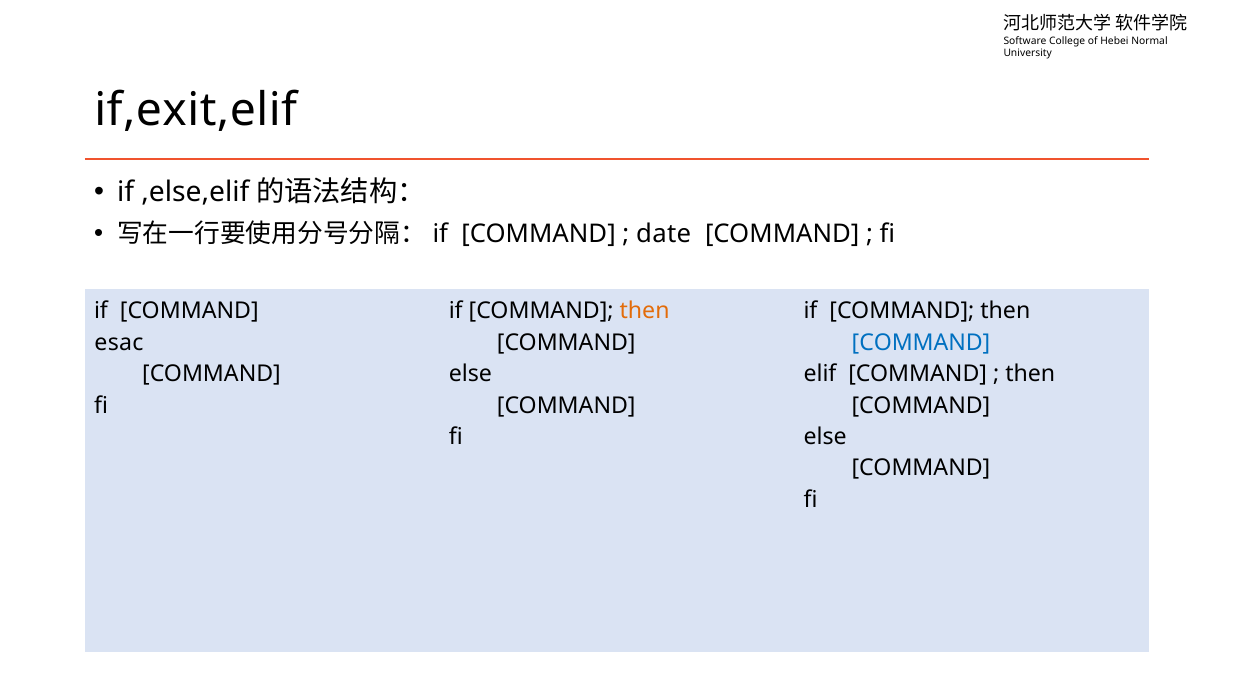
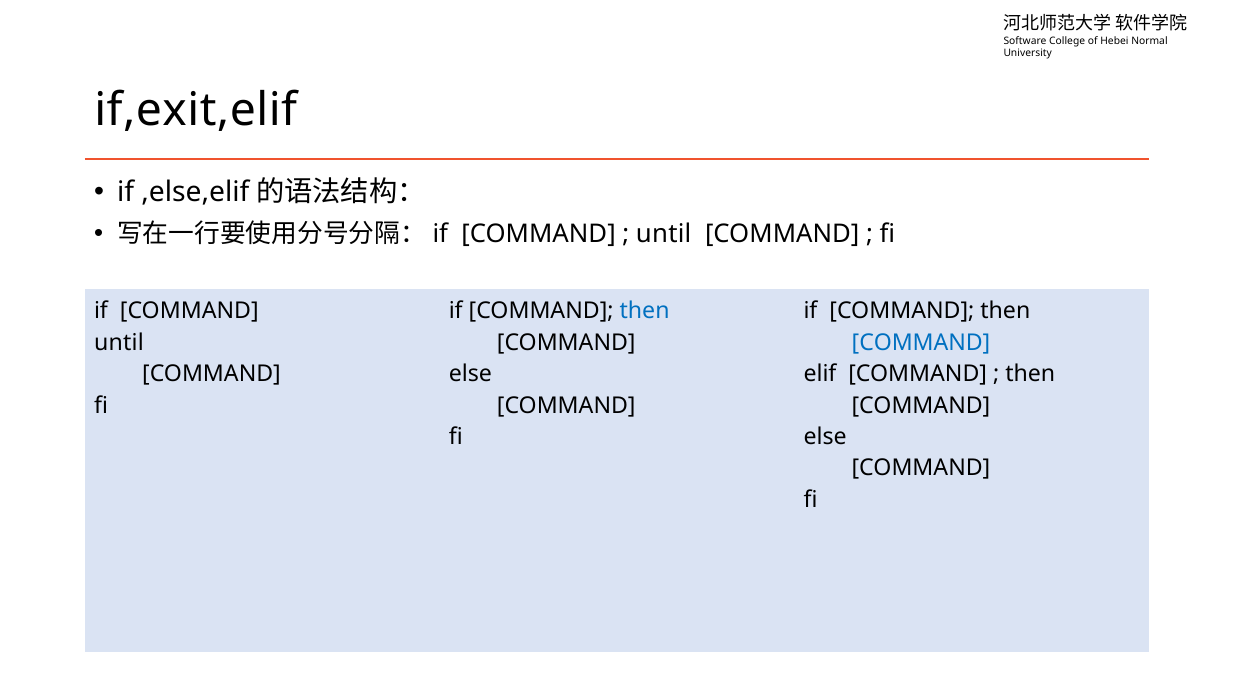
date: date -> until (664, 234)
then colour: orange -> blue (645, 311)
esac: esac -> until (119, 342)
